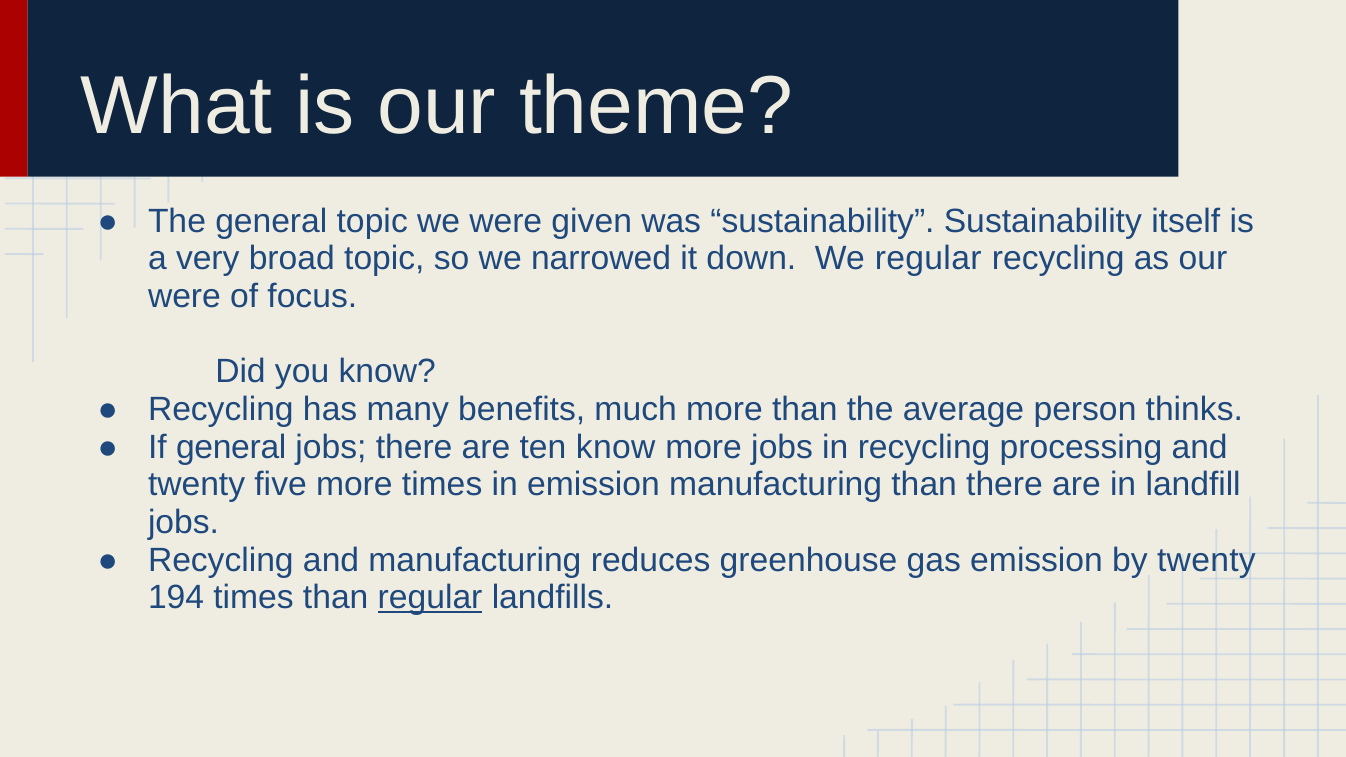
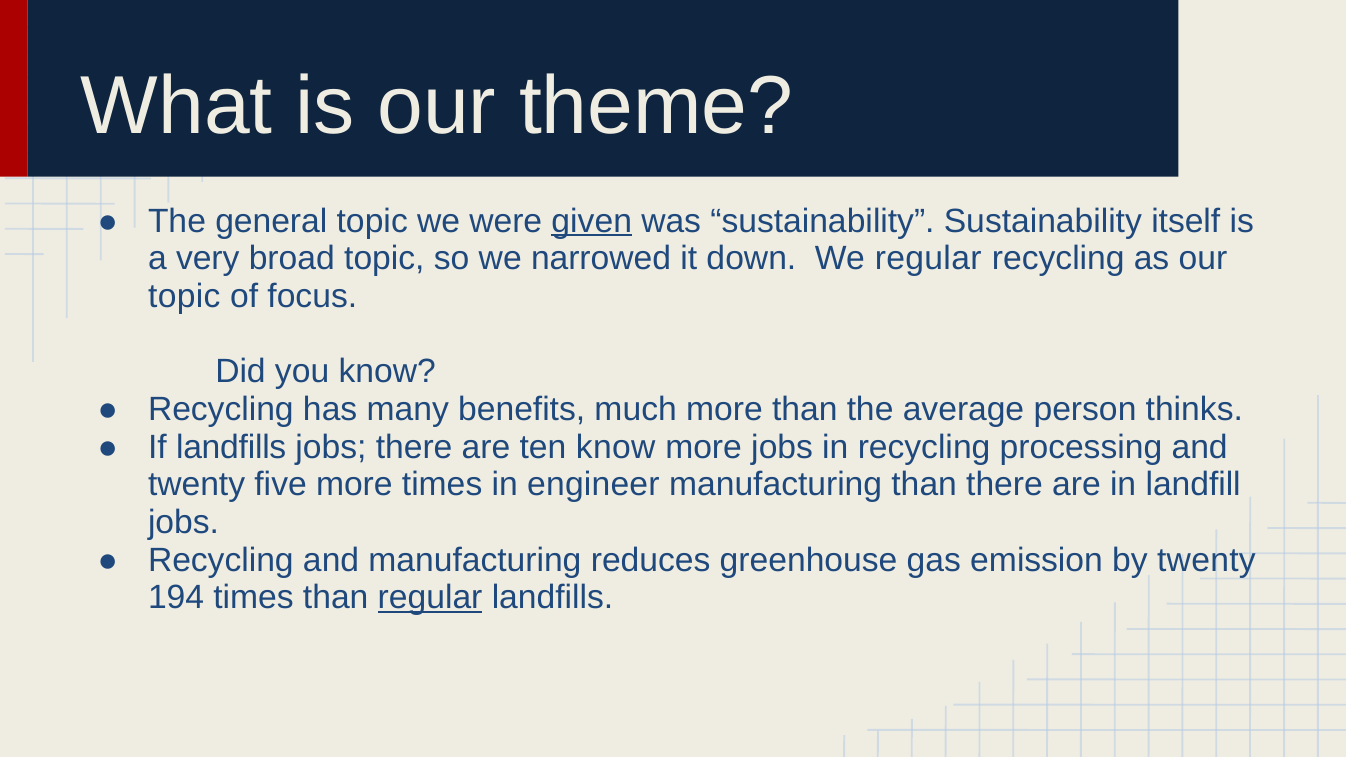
given underline: none -> present (592, 221)
were: were -> topic (184, 296)
If general: general -> landfills (231, 447)
in emission: emission -> engineer (593, 485)
